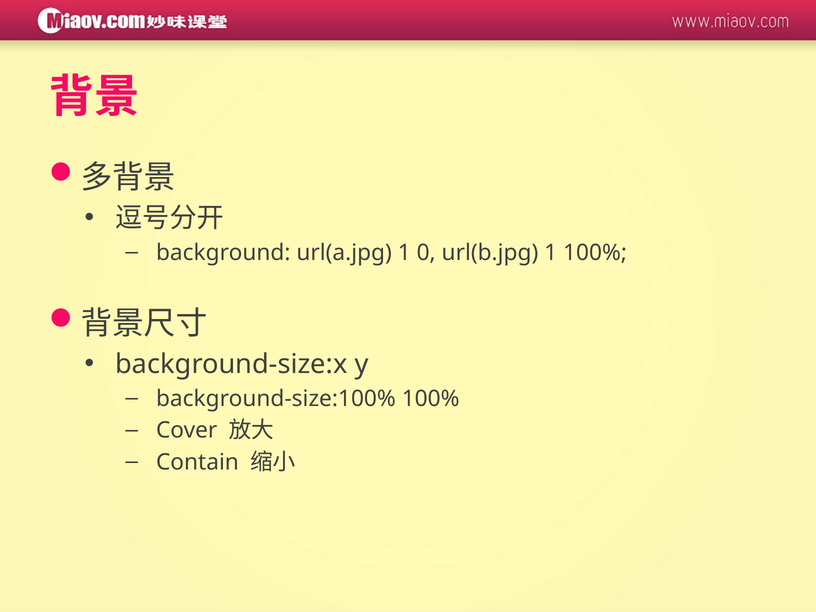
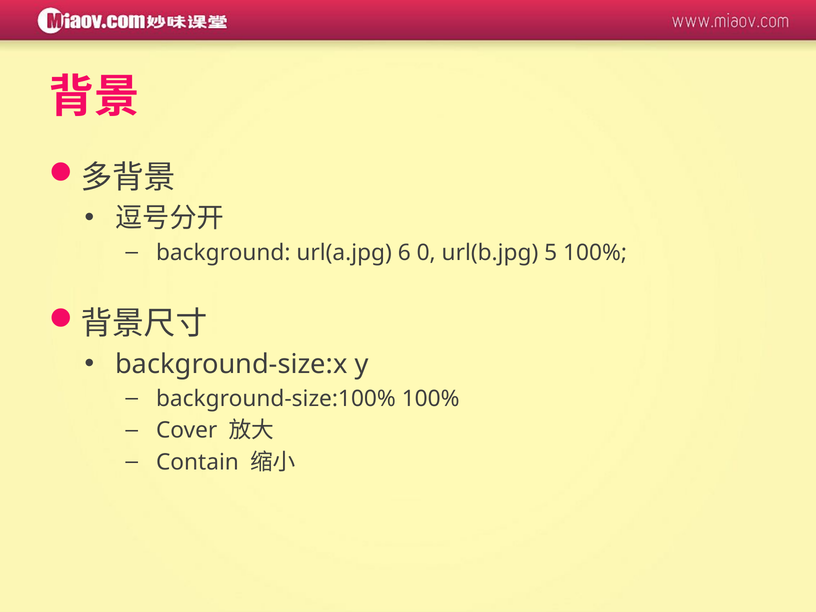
url(a.jpg 1: 1 -> 6 (404, 253)
url(b.jpg 1: 1 -> 5 (551, 253)
